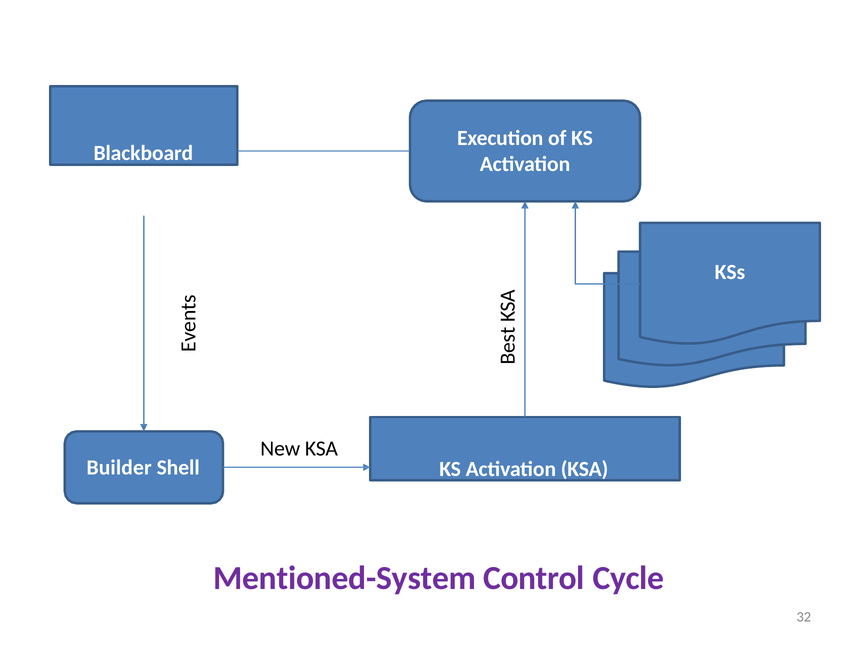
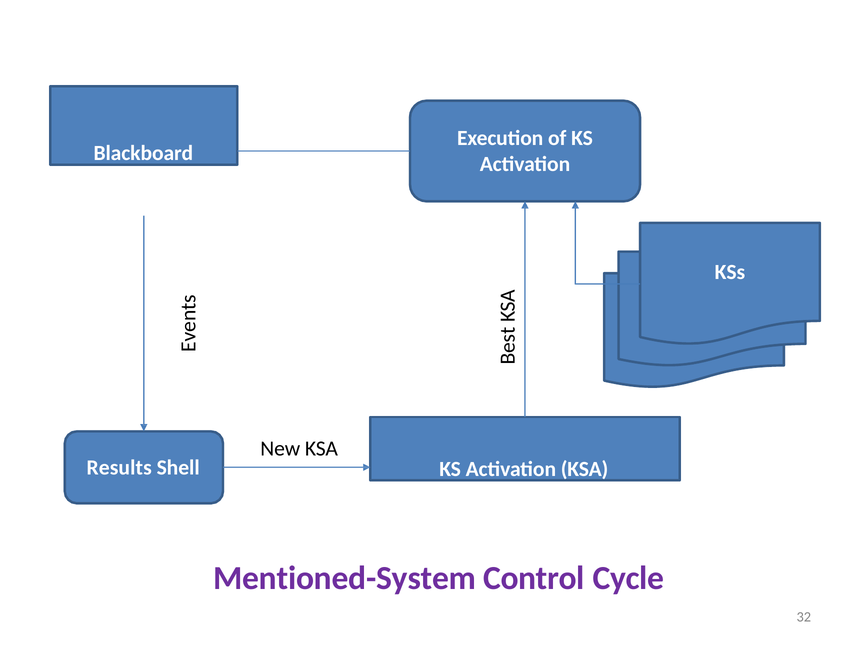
Builder: Builder -> Results (119, 468)
